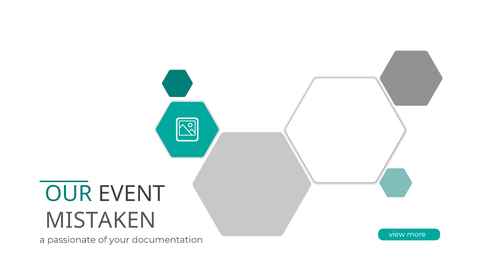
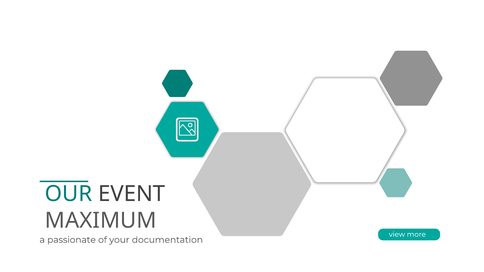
MISTAKEN: MISTAKEN -> MAXIMUM (101, 221)
